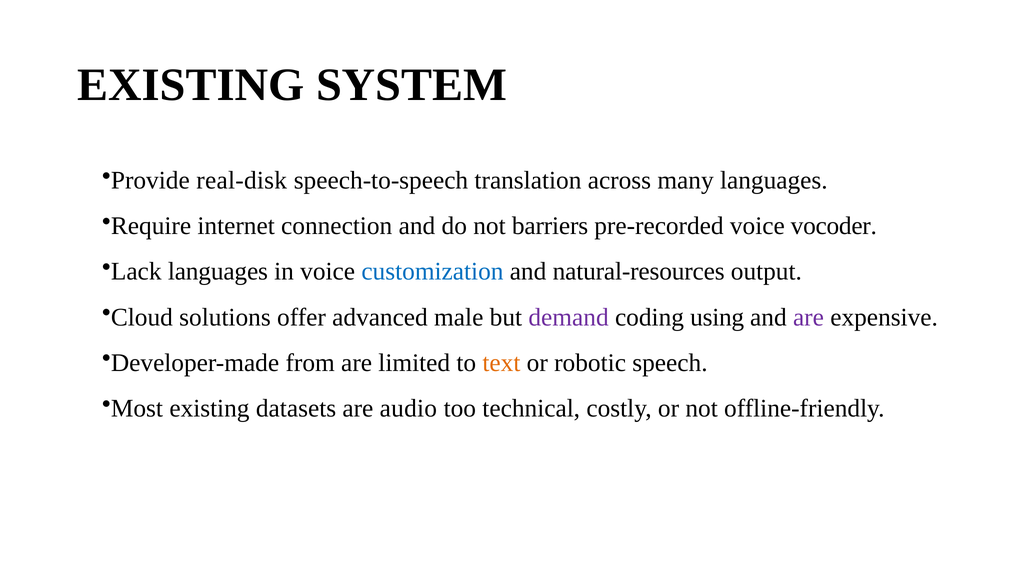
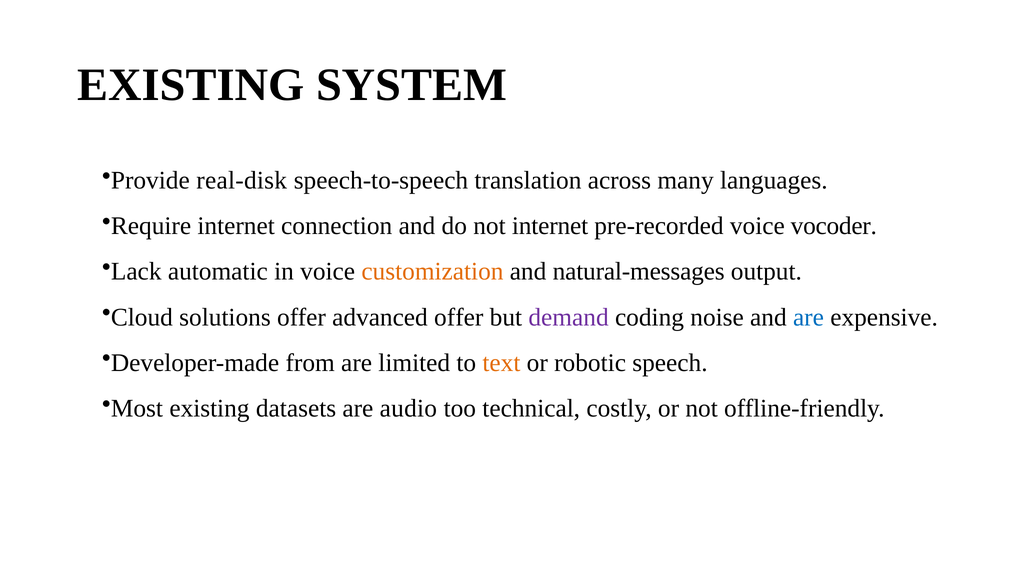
not barriers: barriers -> internet (550, 226)
Lack languages: languages -> automatic (218, 272)
customization colour: blue -> orange (432, 272)
natural-resources: natural-resources -> natural-messages (639, 272)
advanced male: male -> offer (459, 317)
using: using -> noise (717, 317)
are colour: purple -> blue (808, 317)
